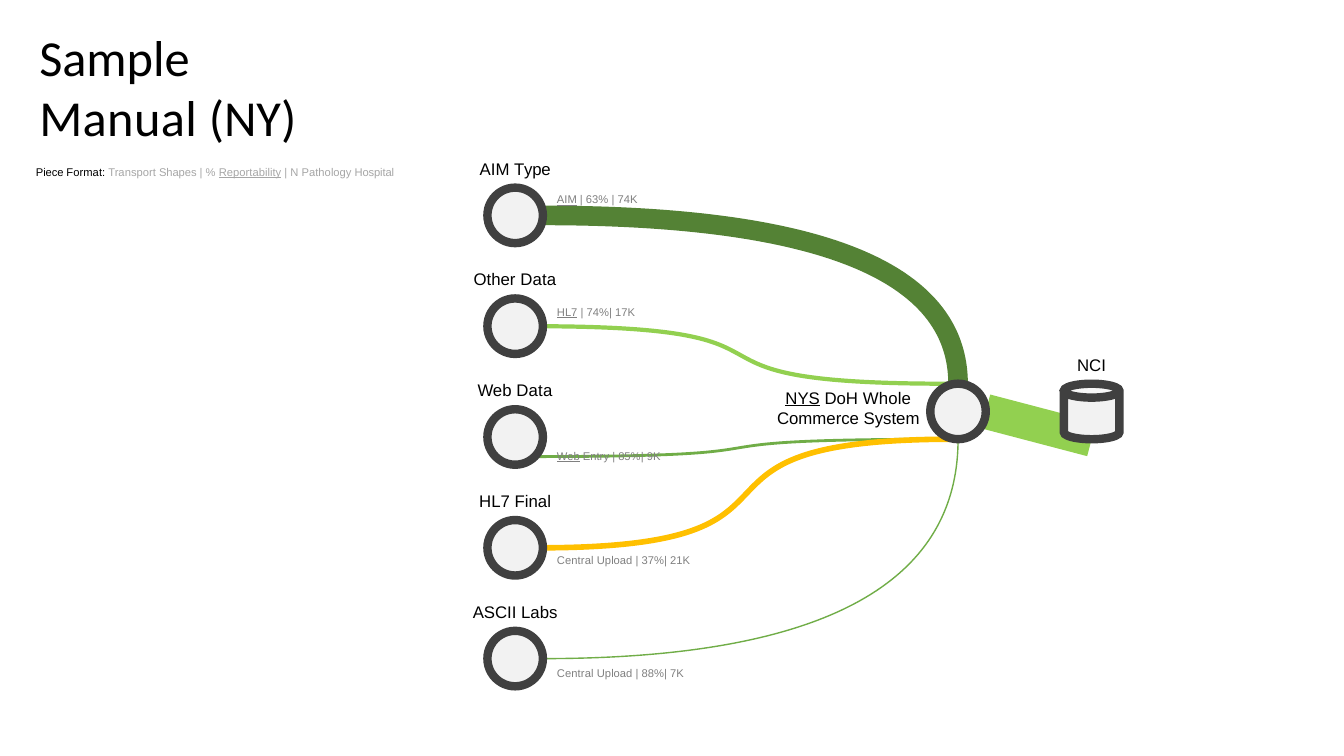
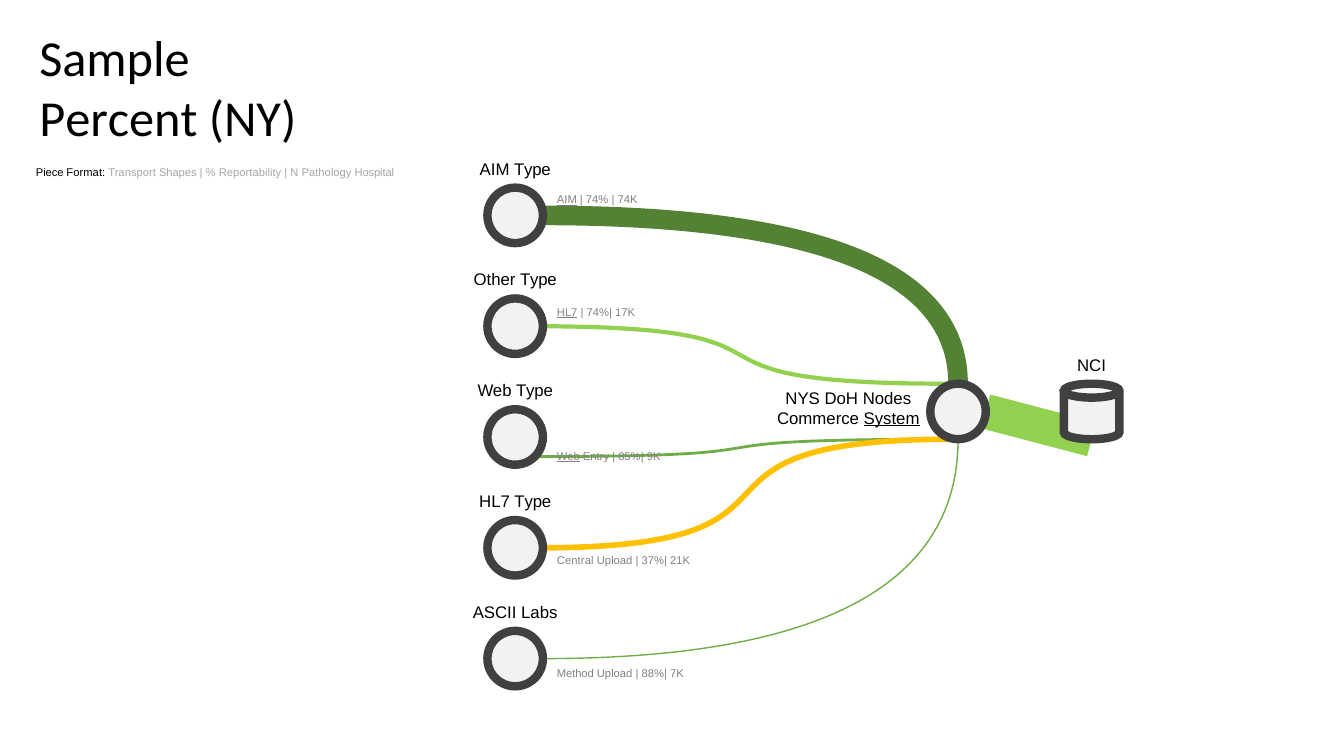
Manual: Manual -> Percent (118, 120)
Reportability underline: present -> none (250, 172)
63%: 63% -> 74% (597, 200)
Other Data: Data -> Type (538, 280)
Web Data: Data -> Type (535, 391)
NYS underline: present -> none (803, 399)
Whole: Whole -> Nodes (887, 399)
System underline: none -> present (892, 419)
HL7 Final: Final -> Type (533, 502)
Central: Central -> Method (575, 674)
